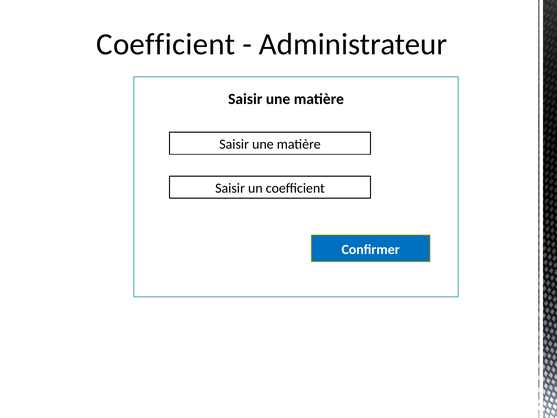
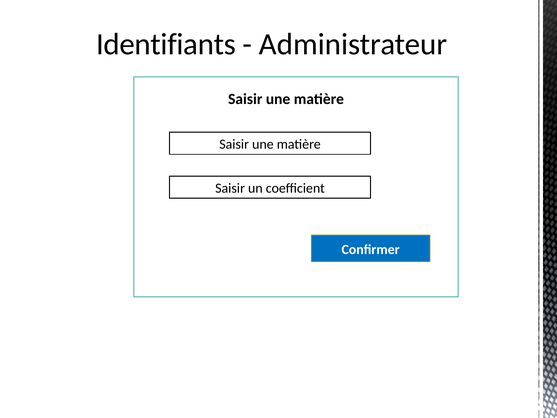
Coefficient: Coefficient -> Identifiants (166, 44)
